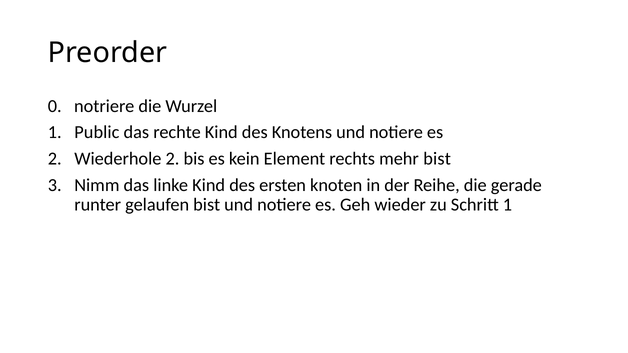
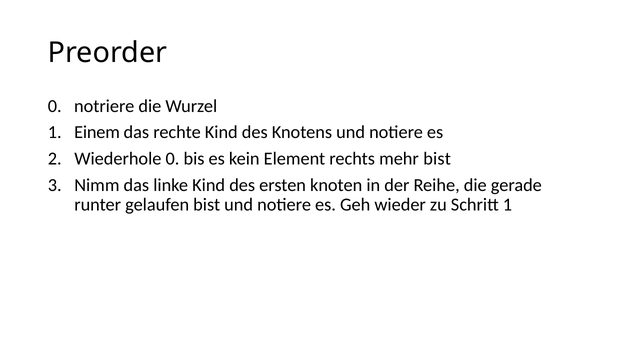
Public: Public -> Einem (97, 132)
Wiederhole 2: 2 -> 0 (172, 159)
